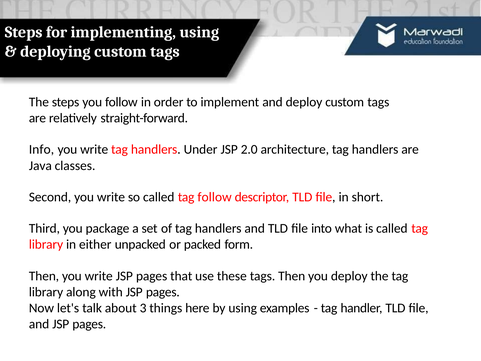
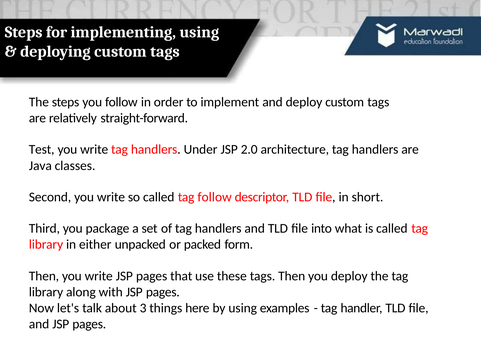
Info: Info -> Test (42, 149)
